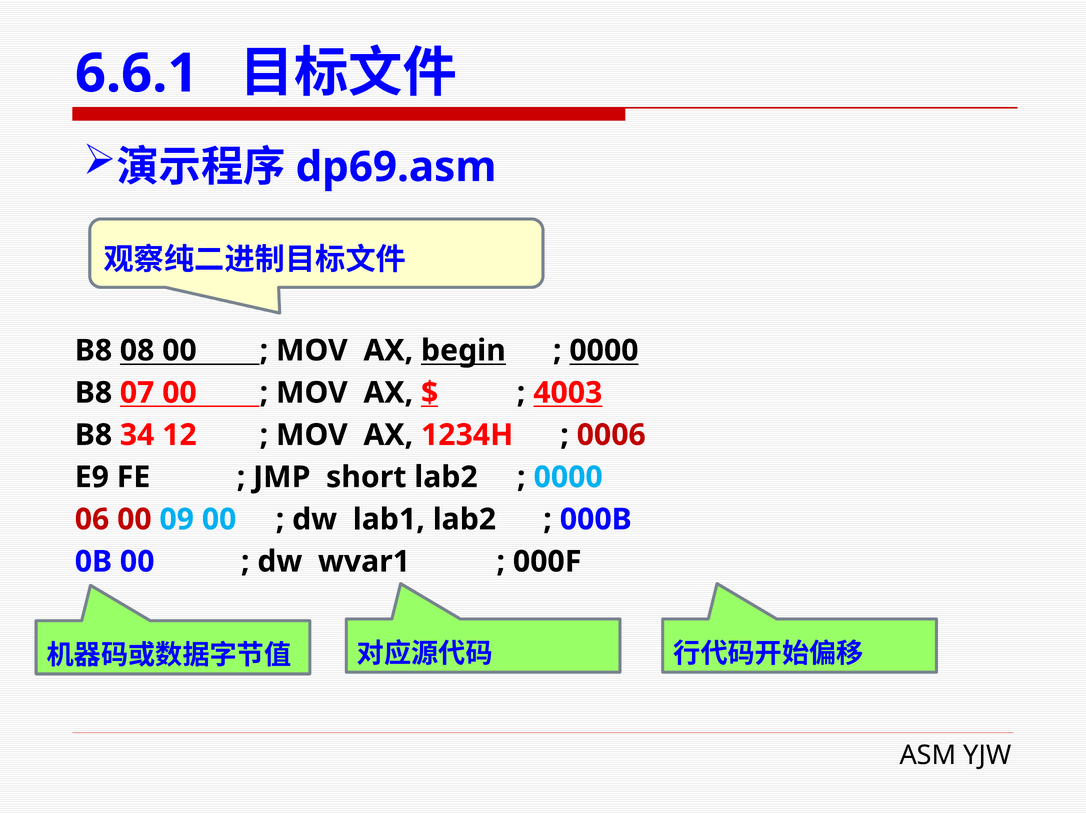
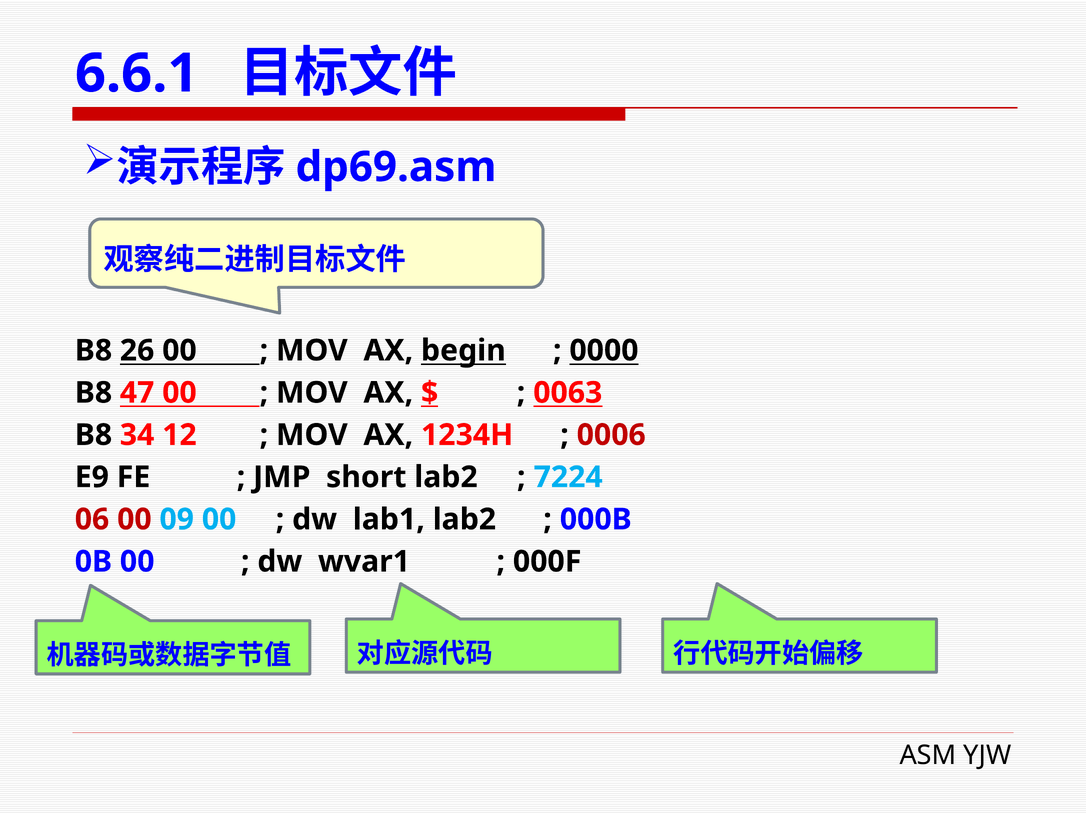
08: 08 -> 26 (137, 351)
07: 07 -> 47 (137, 393)
4003: 4003 -> 0063 (568, 393)
0000: 0000 -> 7224 (568, 477)
